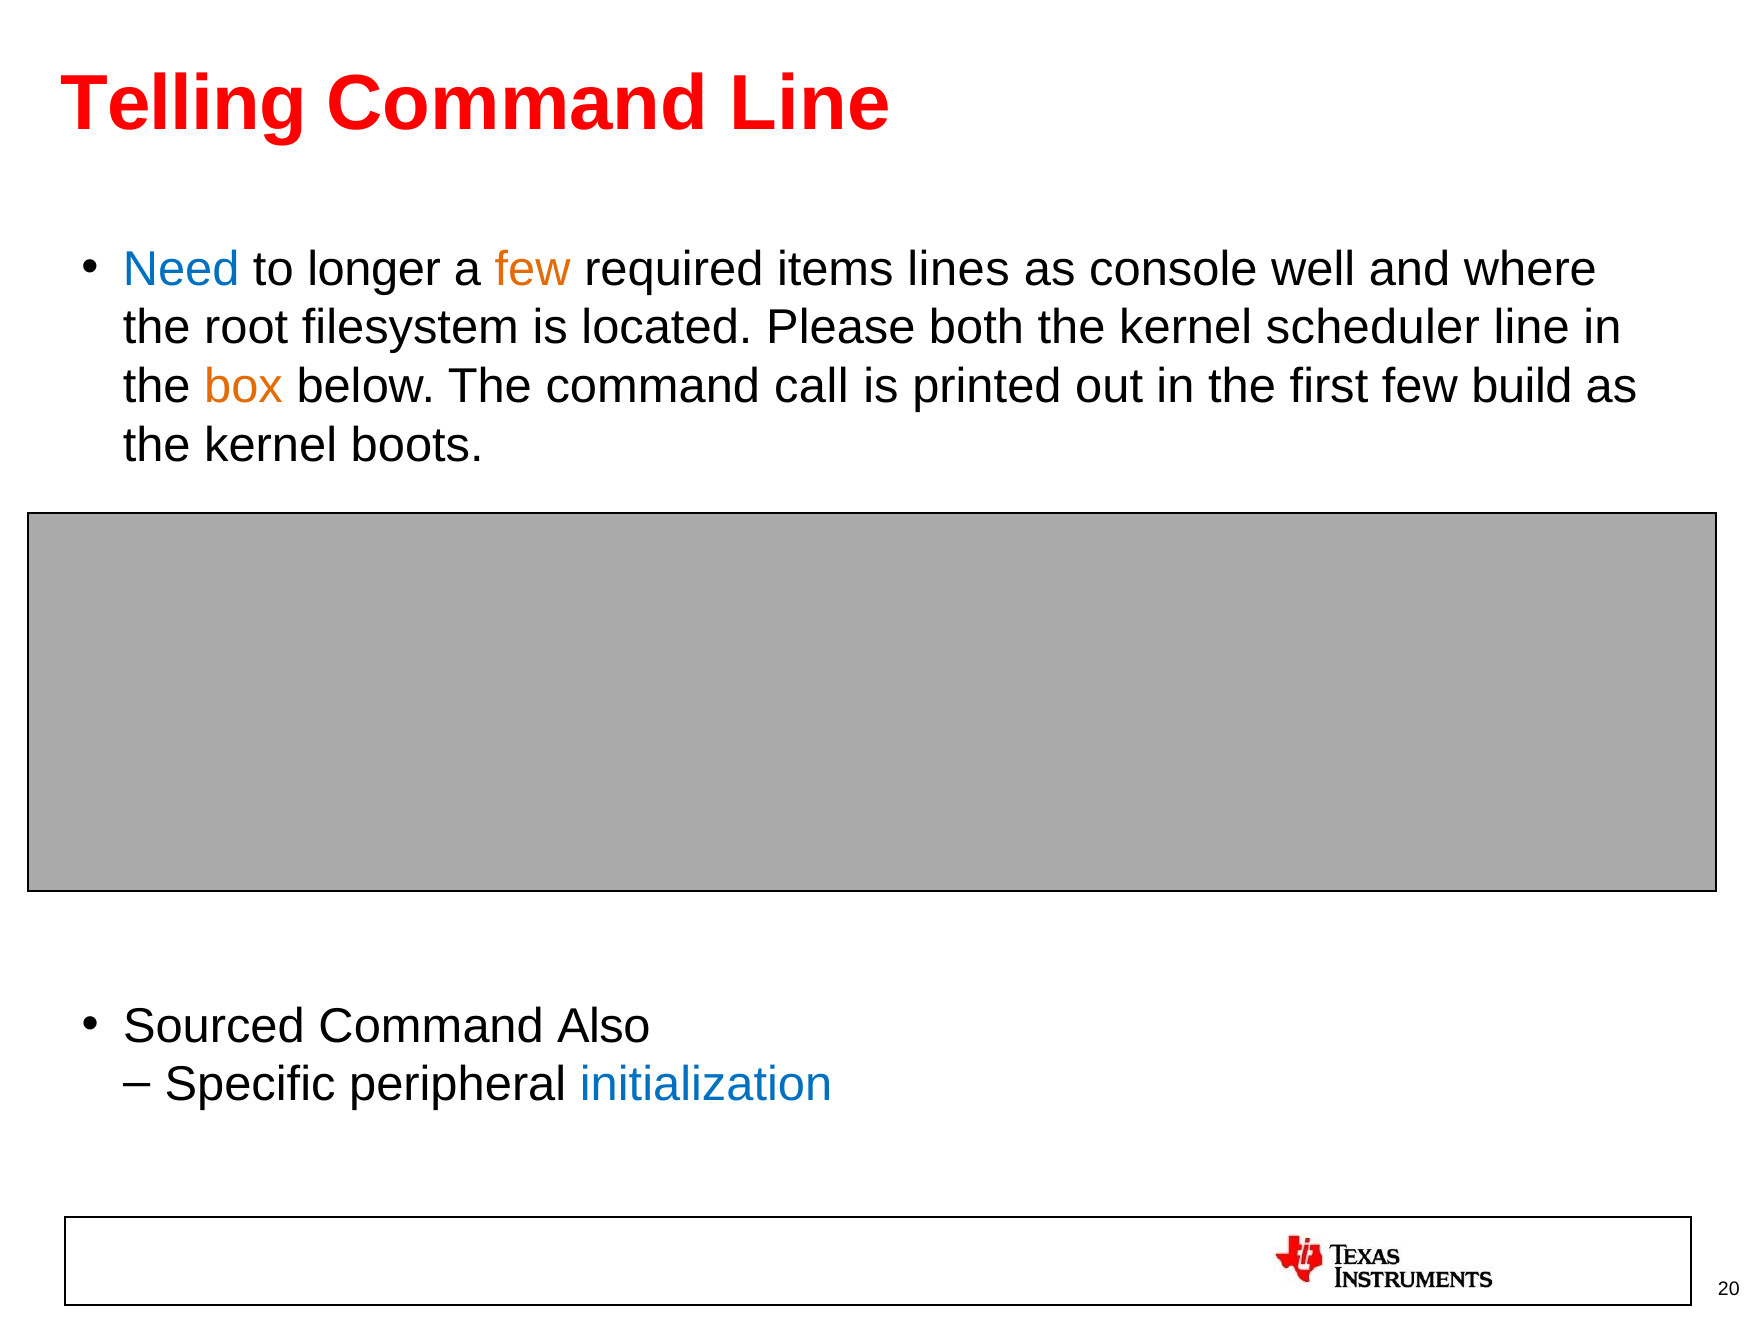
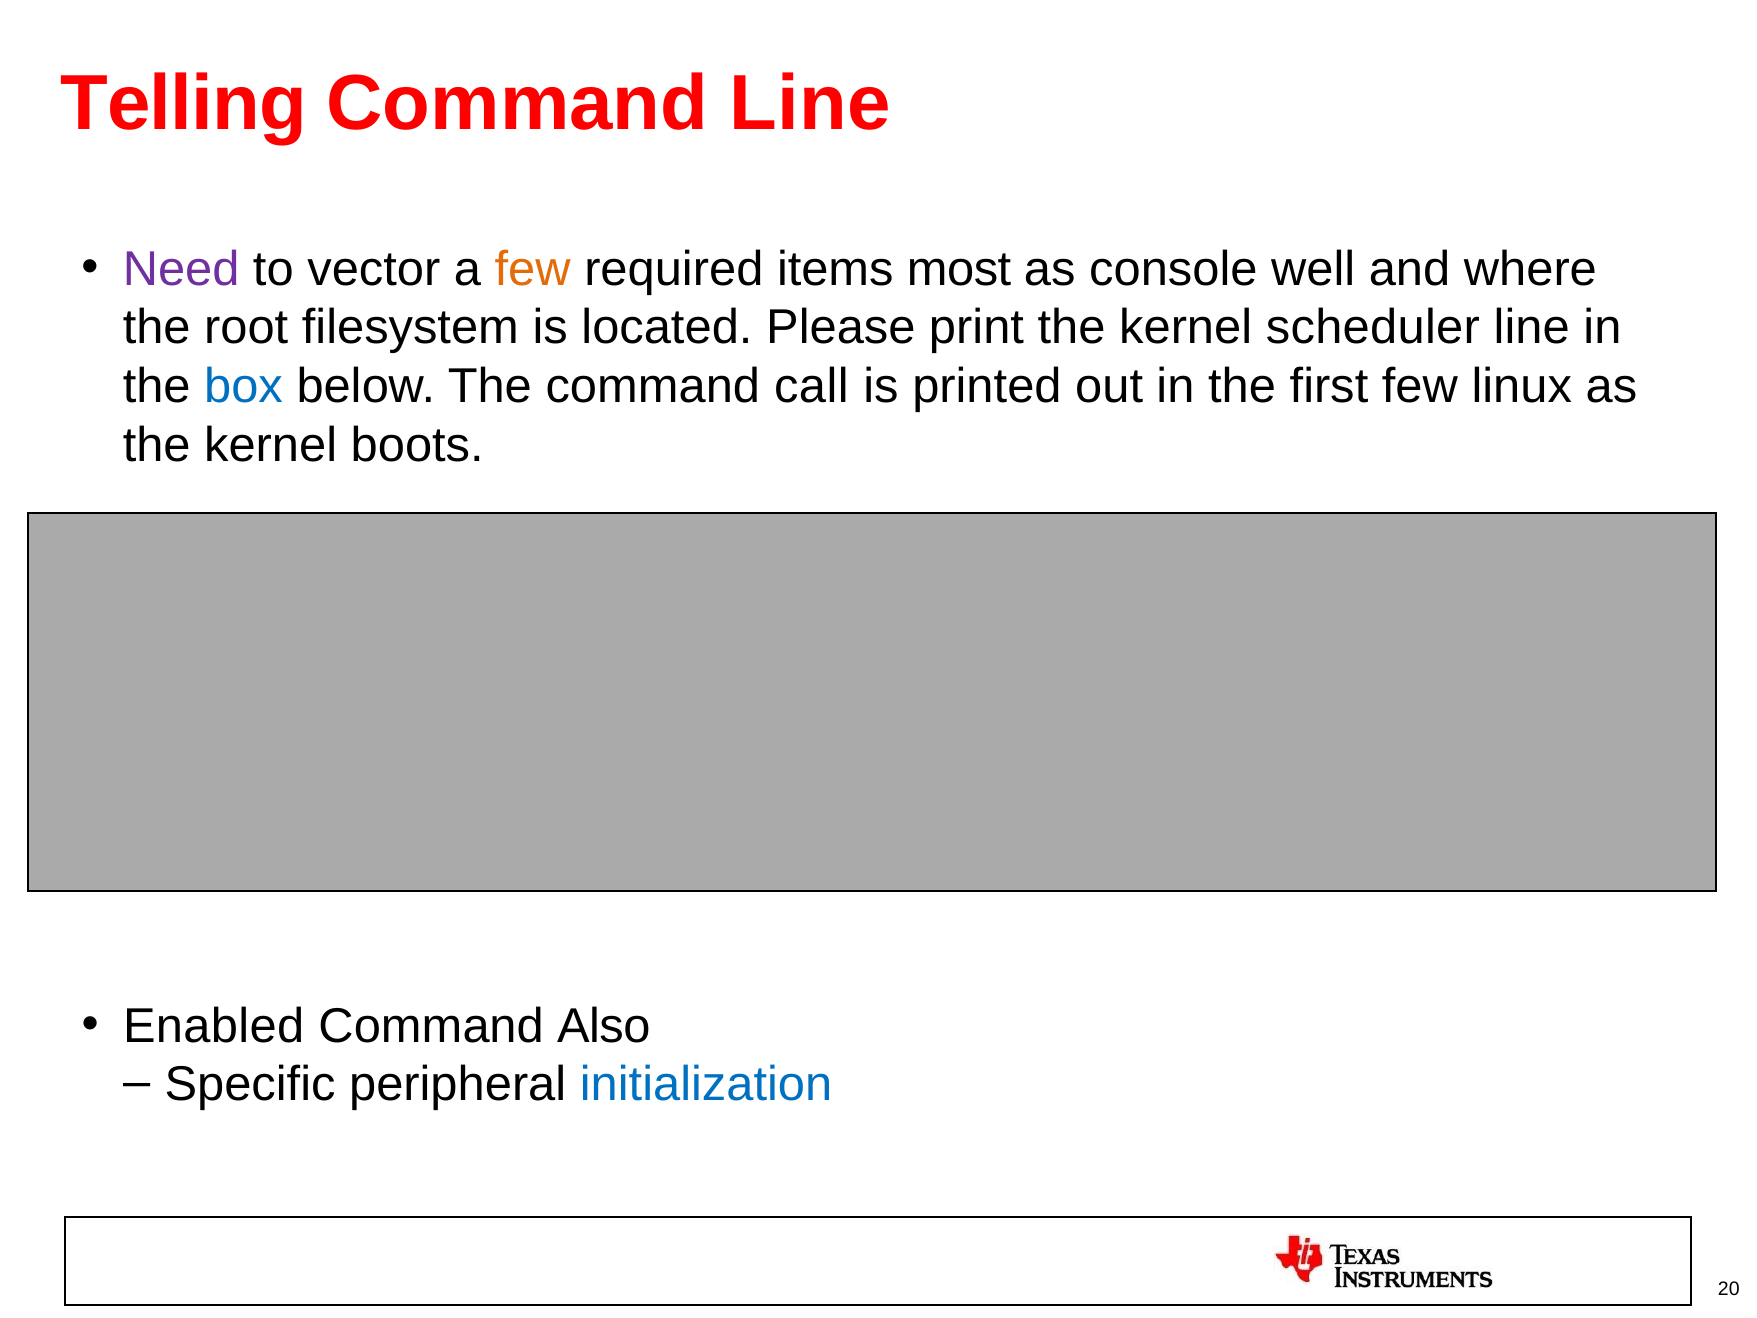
Need colour: blue -> purple (181, 269)
longer: longer -> vector (374, 269)
lines: lines -> most (959, 269)
both: both -> print (976, 328)
box colour: orange -> blue (243, 386)
few build: build -> linux (1522, 386)
Sourced: Sourced -> Enabled (214, 1026)
